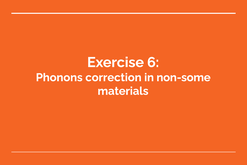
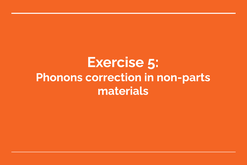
6: 6 -> 5 (153, 62)
non-some: non-some -> non-parts (183, 77)
